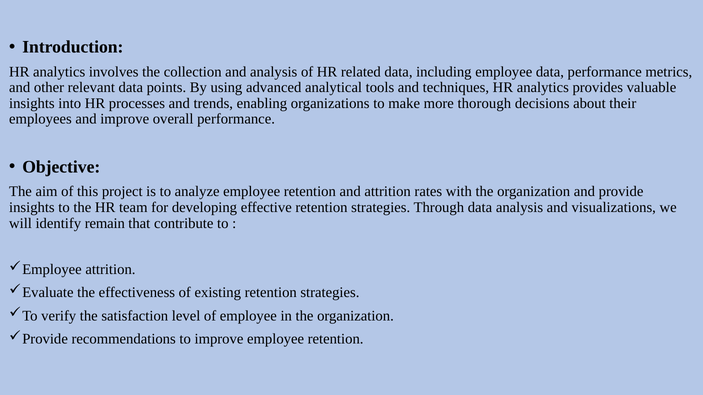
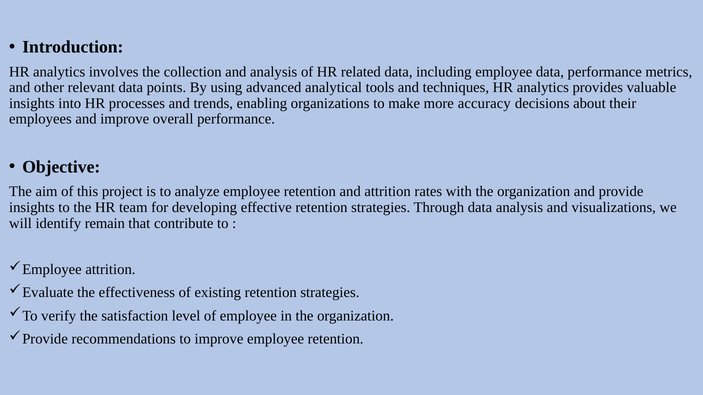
thorough: thorough -> accuracy (484, 103)
